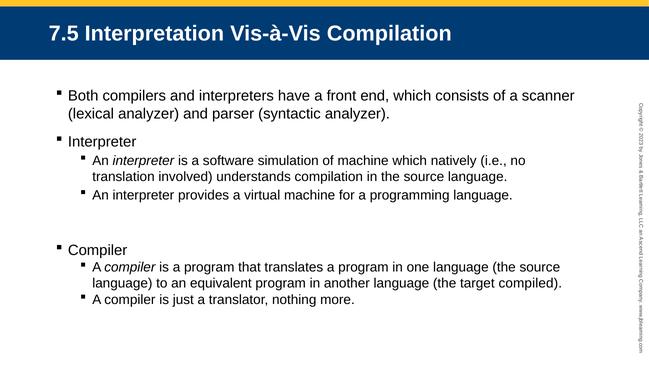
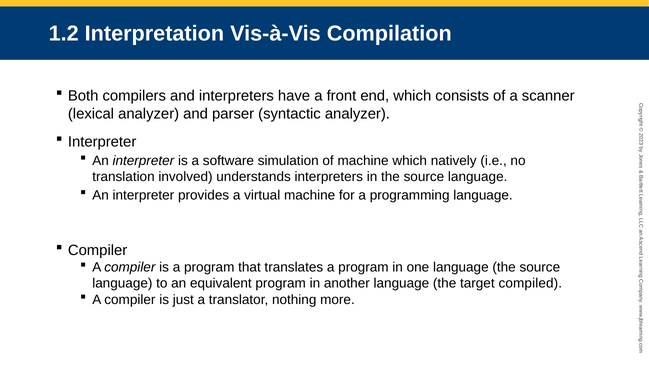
7.5: 7.5 -> 1.2 (64, 33)
understands compilation: compilation -> interpreters (329, 177)
